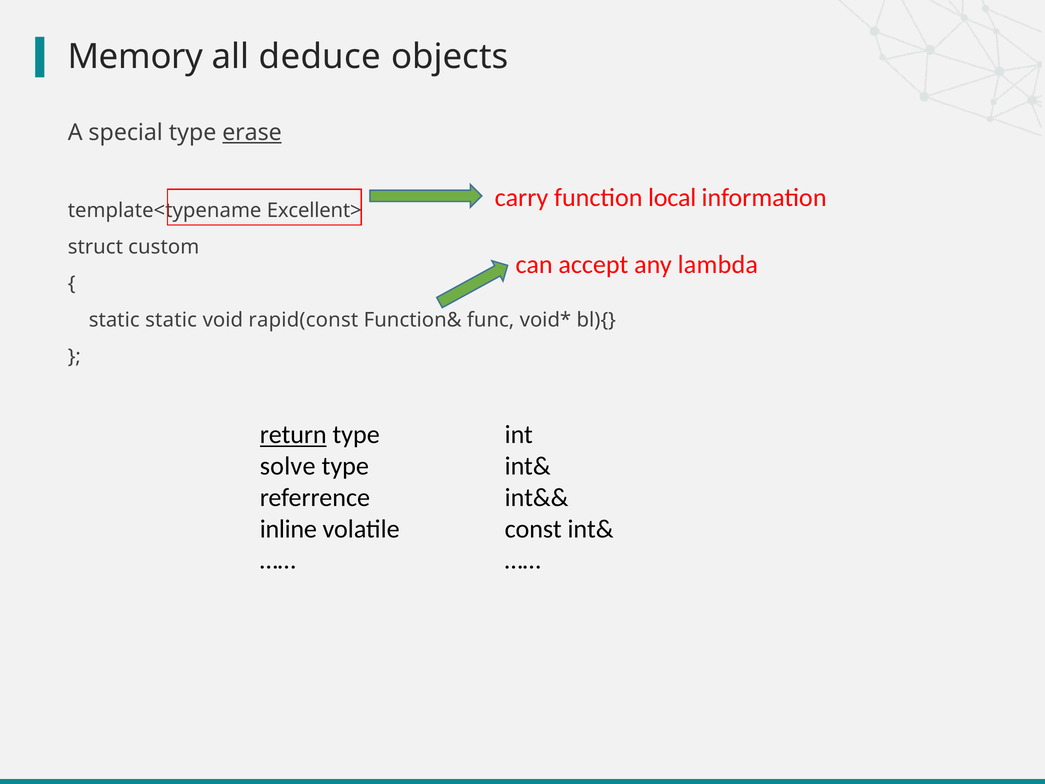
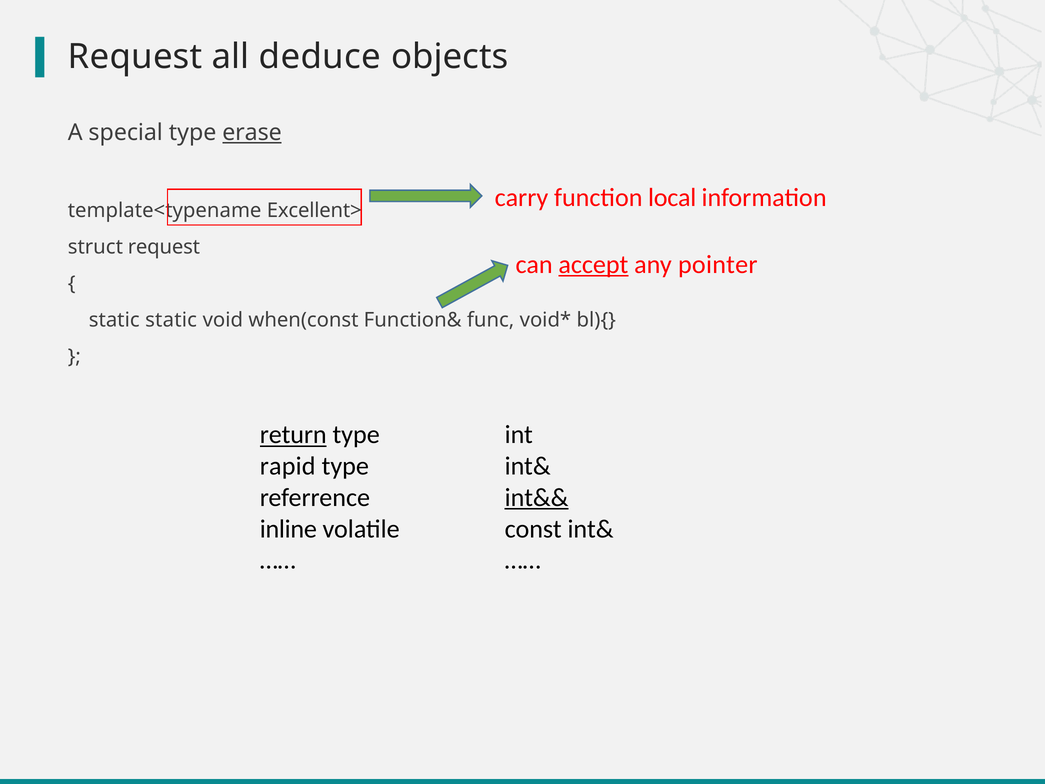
Memory: Memory -> Request (135, 57)
struct custom: custom -> request (164, 247)
accept underline: none -> present (593, 264)
lambda: lambda -> pointer (718, 264)
rapid(const: rapid(const -> when(const (303, 320)
solve: solve -> rapid (288, 466)
int&& underline: none -> present (537, 497)
